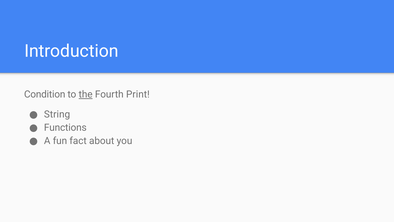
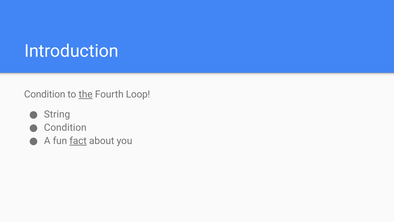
Print: Print -> Loop (138, 94)
Functions: Functions -> Condition (65, 127)
fact underline: none -> present (78, 141)
